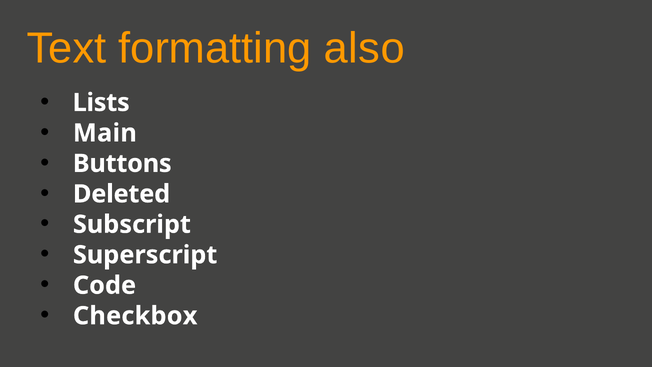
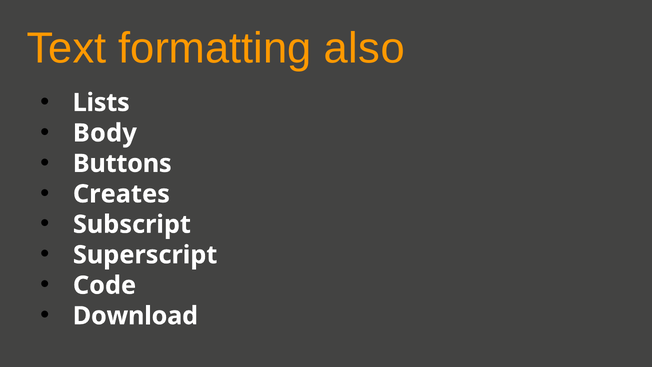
Main: Main -> Body (105, 133)
Deleted: Deleted -> Creates (121, 194)
Checkbox: Checkbox -> Download (135, 316)
